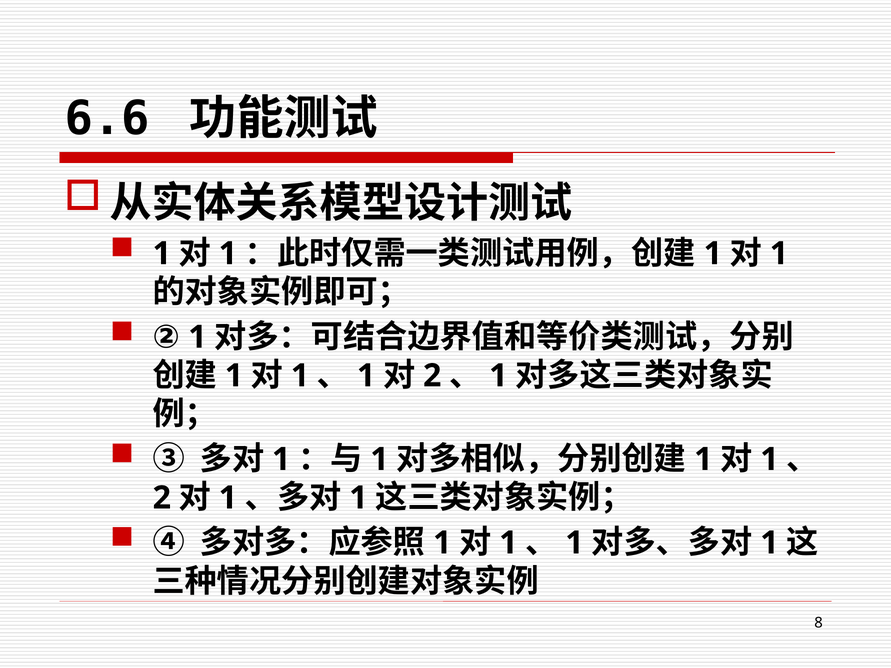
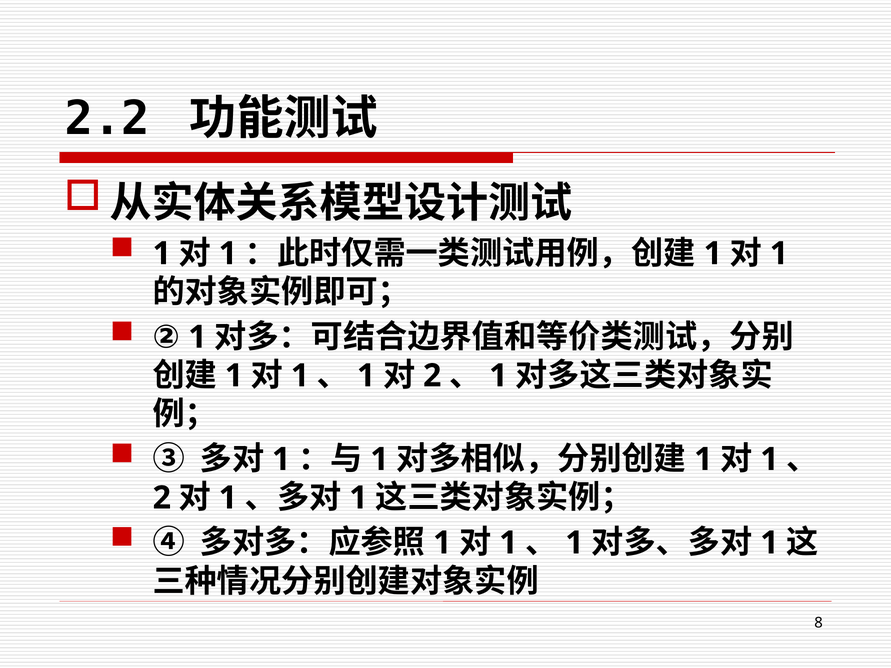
6.6: 6.6 -> 2.2 (107, 119)
